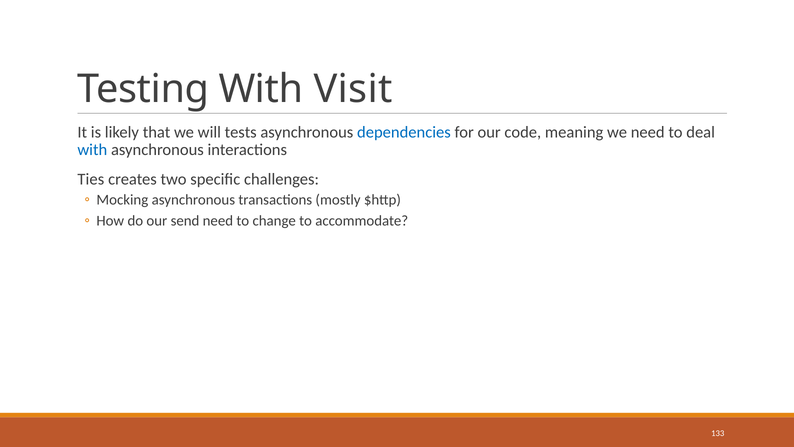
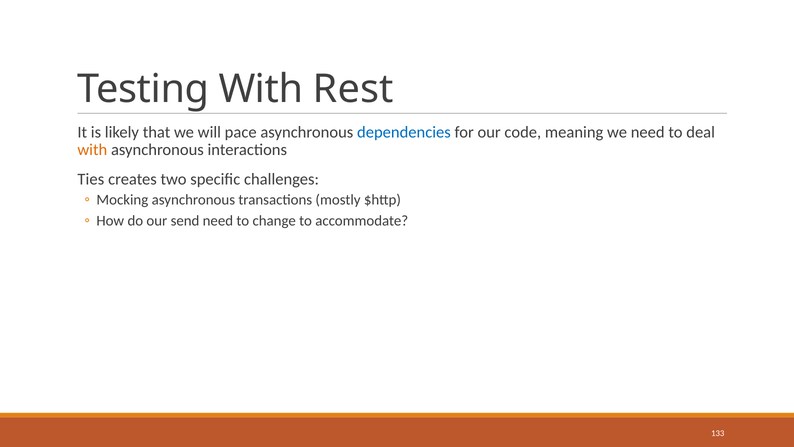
Visit: Visit -> Rest (353, 89)
tests: tests -> pace (241, 132)
with colour: blue -> orange (92, 150)
